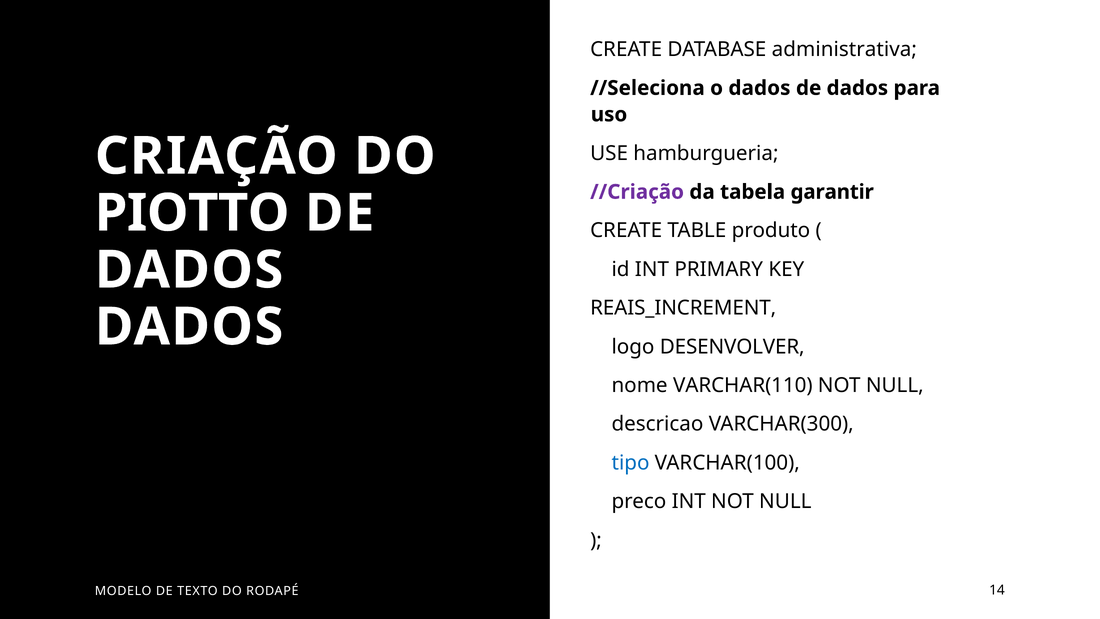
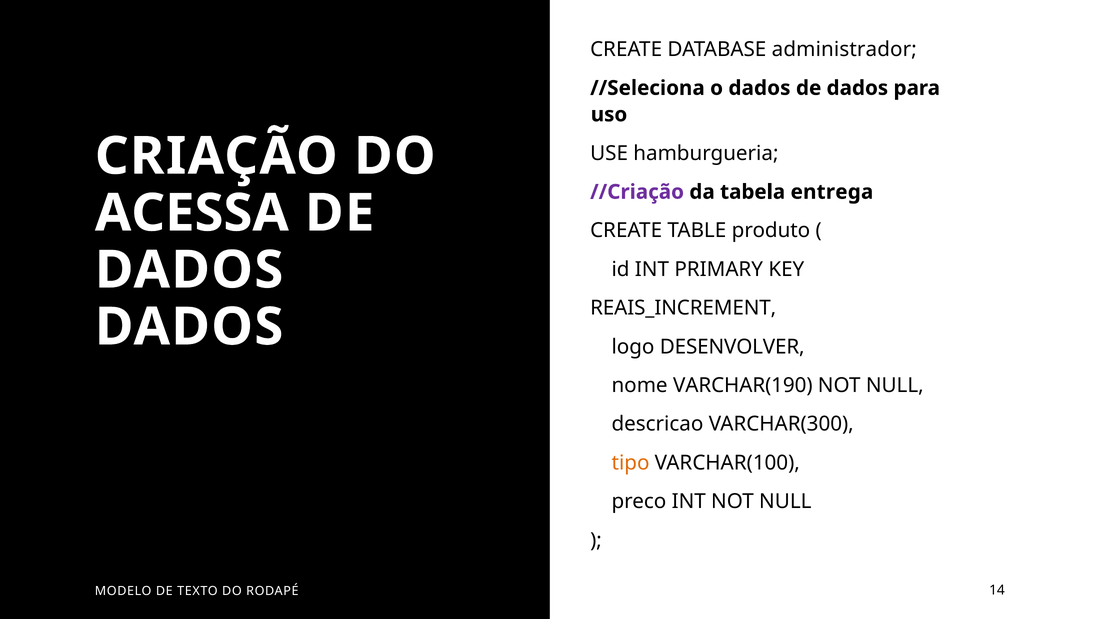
administrativa: administrativa -> administrador (844, 49)
garantir: garantir -> entrega (832, 192)
PIOTTO: PIOTTO -> ACESSA (192, 213)
VARCHAR(110: VARCHAR(110 -> VARCHAR(190 (743, 385)
tipo colour: blue -> orange (631, 463)
